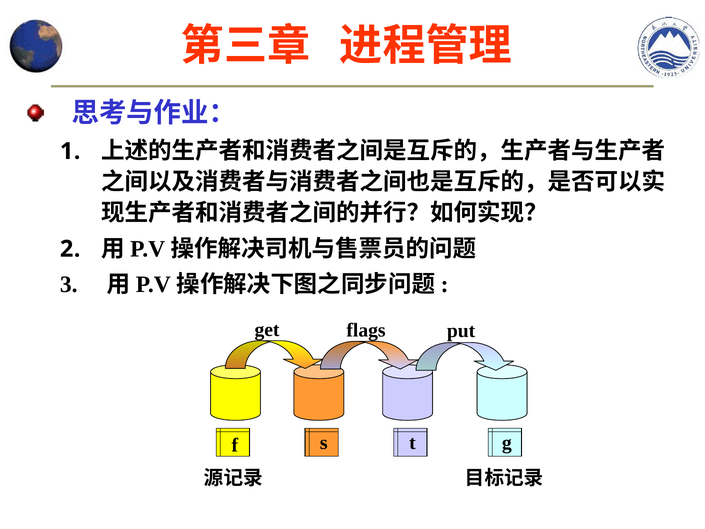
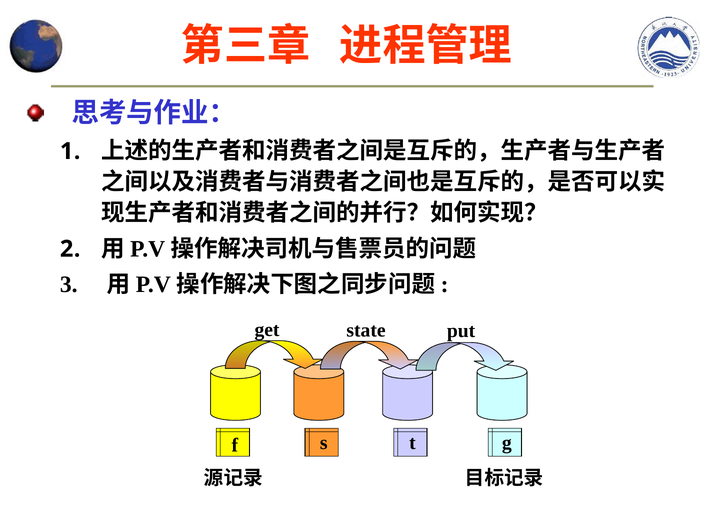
flags: flags -> state (366, 330)
